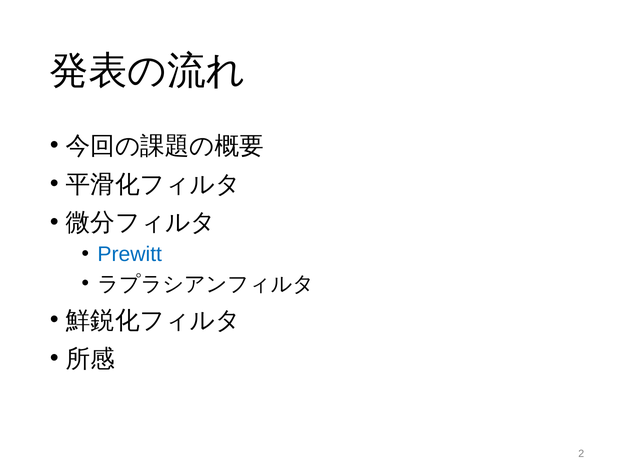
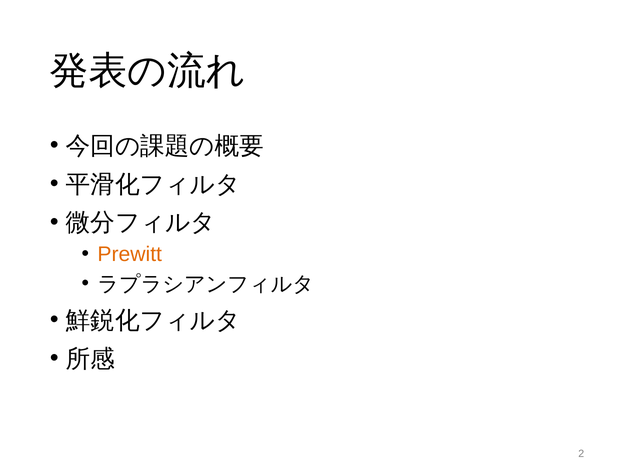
Prewitt colour: blue -> orange (130, 255)
